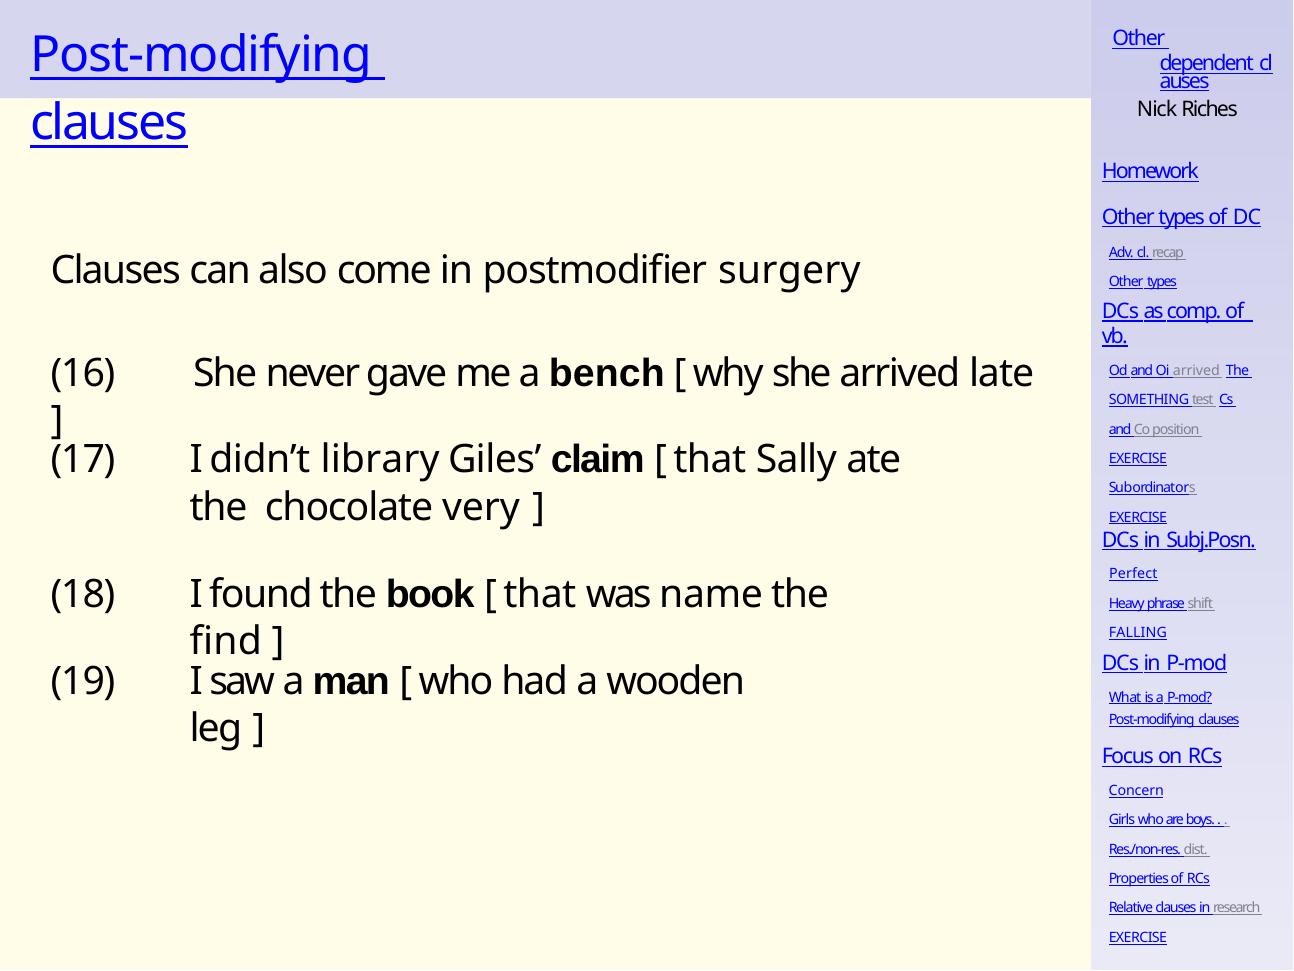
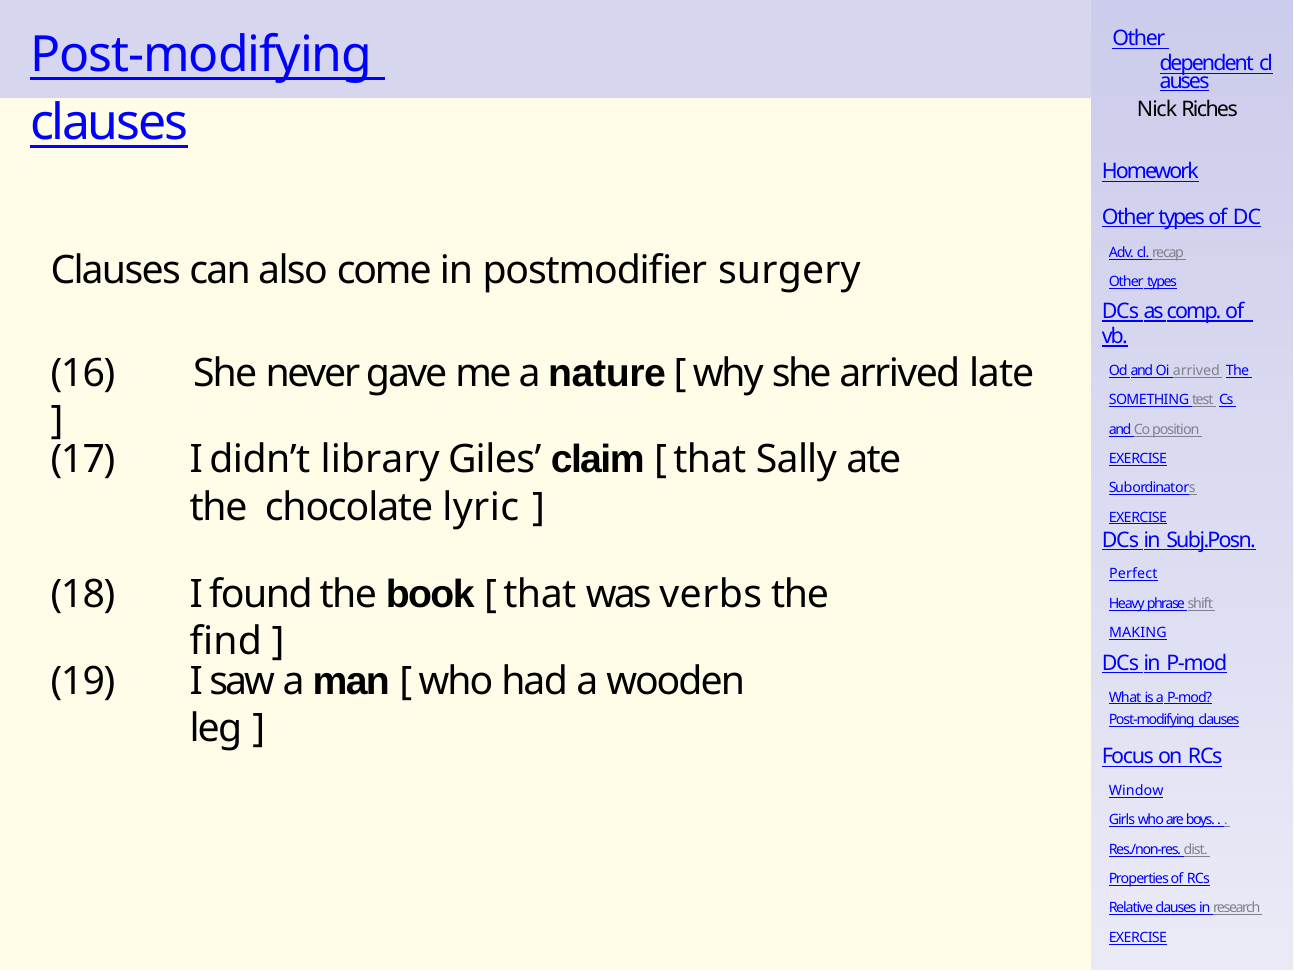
bench: bench -> nature (607, 373)
very: very -> lyric (481, 508)
name: name -> verbs (711, 595)
FALLING: FALLING -> MAKING (1138, 633)
Concern: Concern -> Window (1136, 791)
